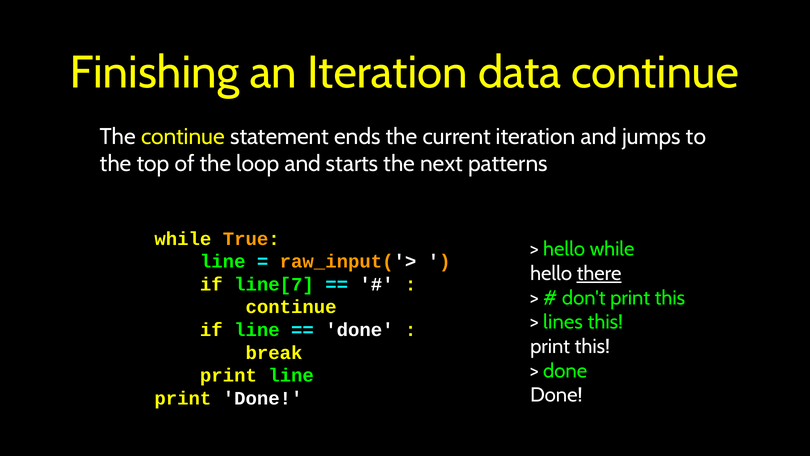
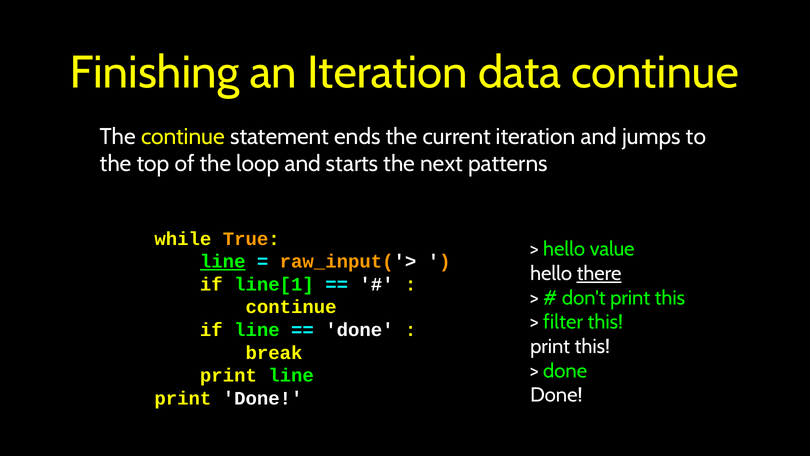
hello while: while -> value (612, 249)
line underline: none -> present (223, 261)
line[7: line[7 -> line[1 (274, 284)
lines: lines -> filter (563, 322)
